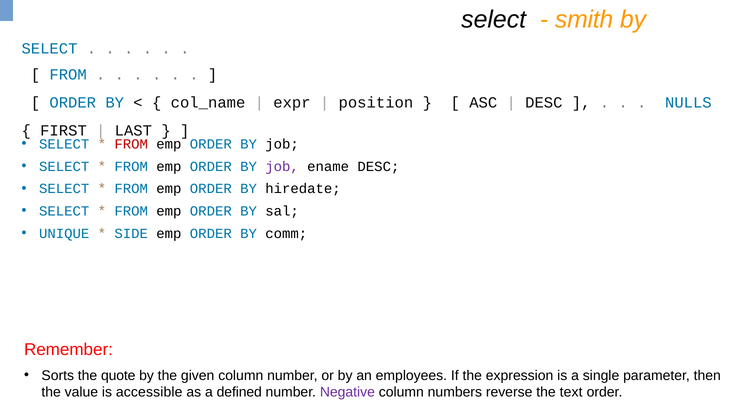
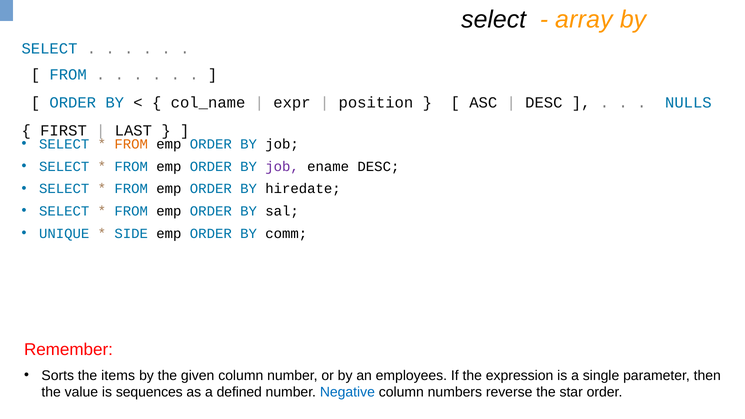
smith: smith -> array (584, 19)
FROM colour: red -> orange (131, 144)
quote: quote -> items (118, 375)
accessible: accessible -> sequences (149, 392)
Negative colour: purple -> blue (347, 392)
text: text -> star (571, 392)
